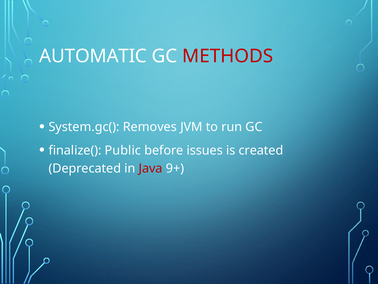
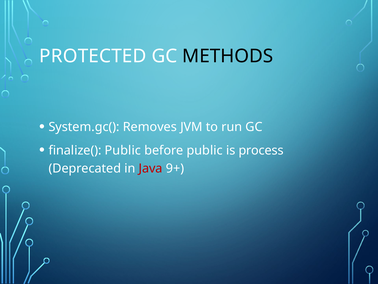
AUTOMATIC: AUTOMATIC -> PROTECTED (93, 56)
METHODS colour: red -> black (228, 56)
before issues: issues -> public (205, 150)
created: created -> process (261, 150)
